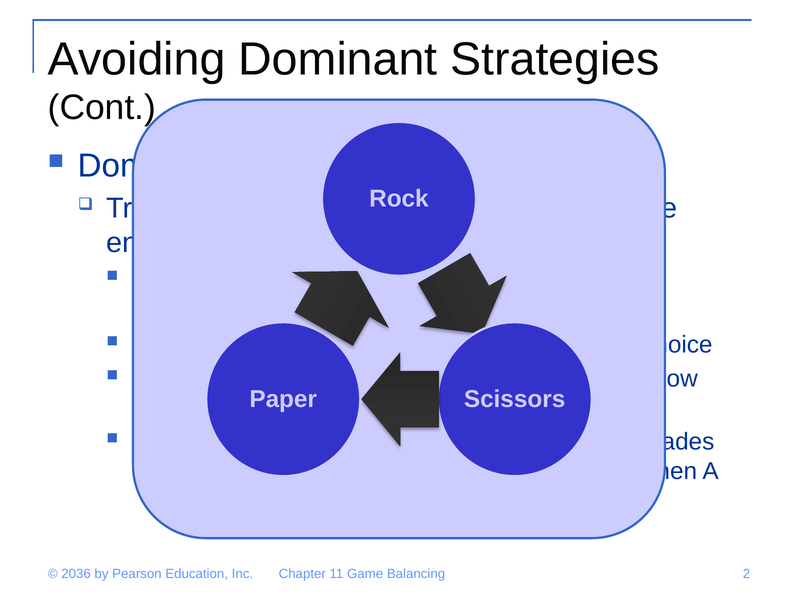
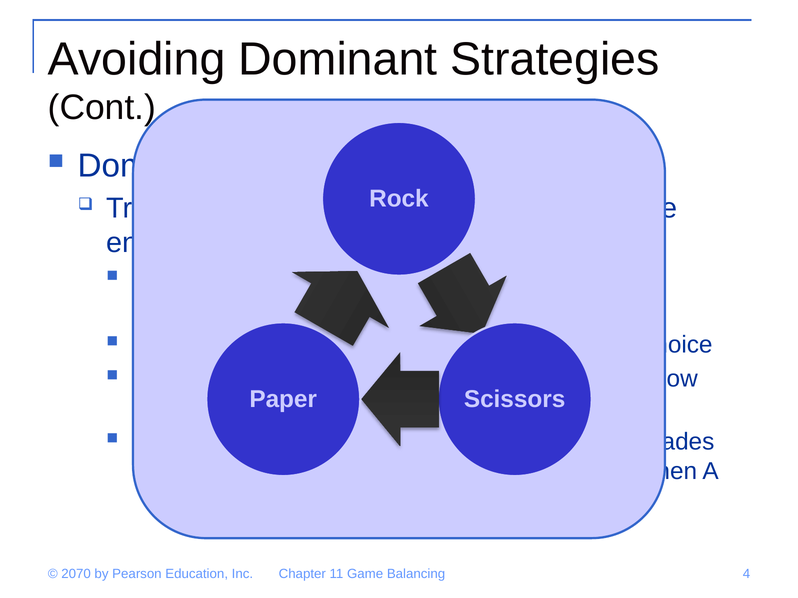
2036: 2036 -> 2070 (76, 574)
2: 2 -> 4 (746, 574)
